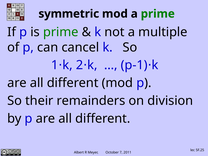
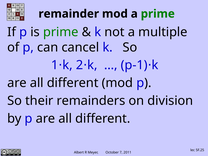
symmetric: symmetric -> remainder (69, 14)
